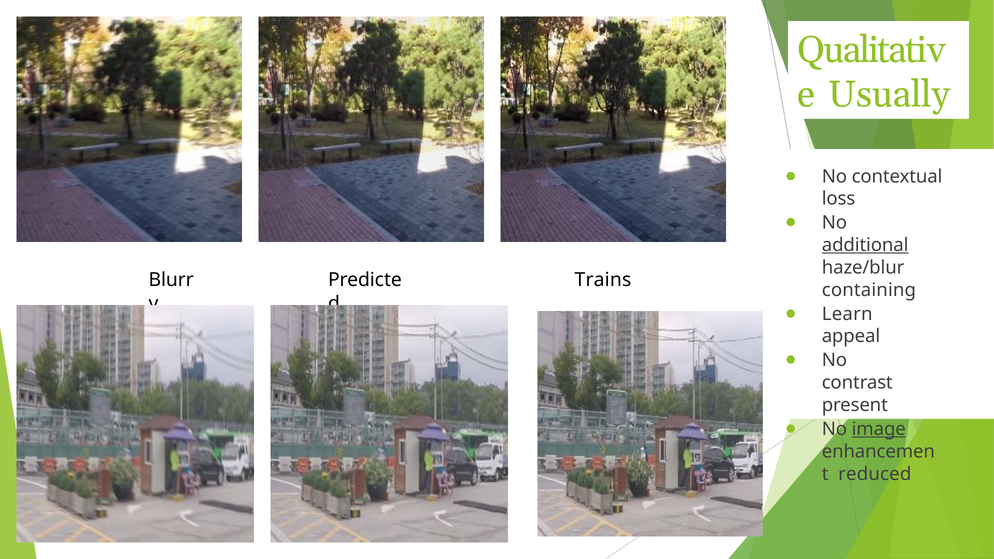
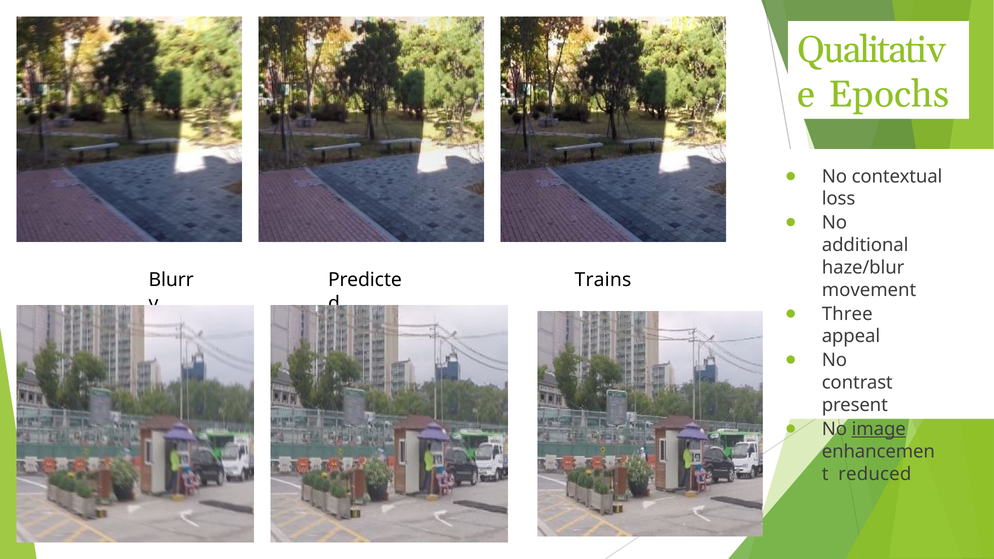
Usually: Usually -> Epochs (889, 95)
additional underline: present -> none (865, 245)
containing: containing -> movement (869, 290)
Learn: Learn -> Three (847, 314)
